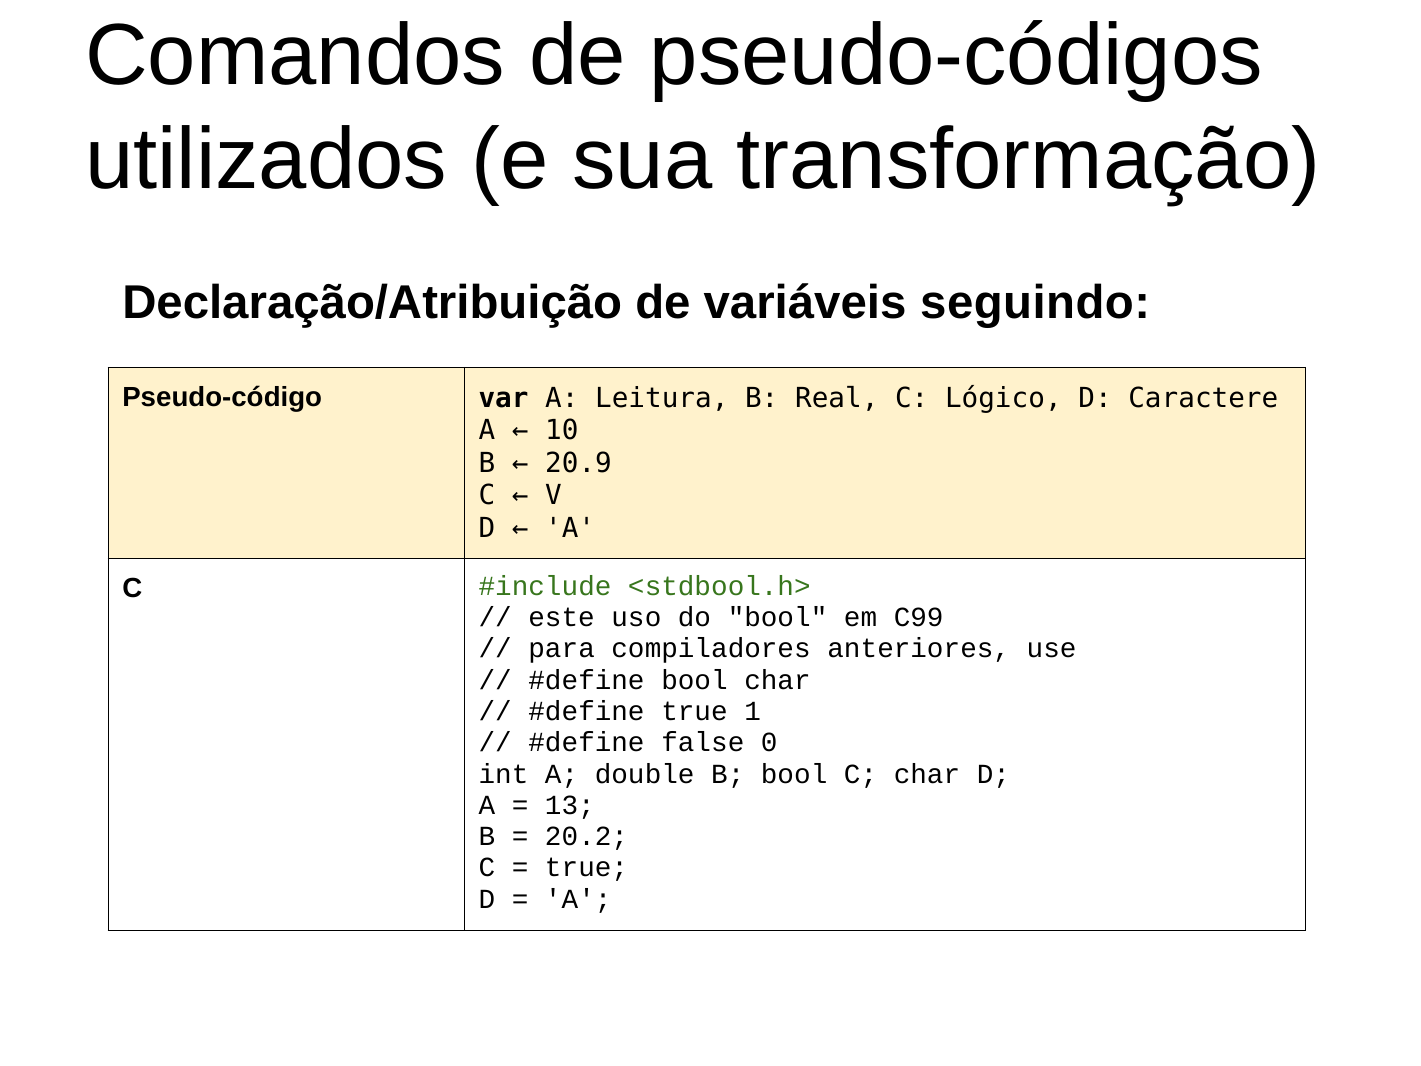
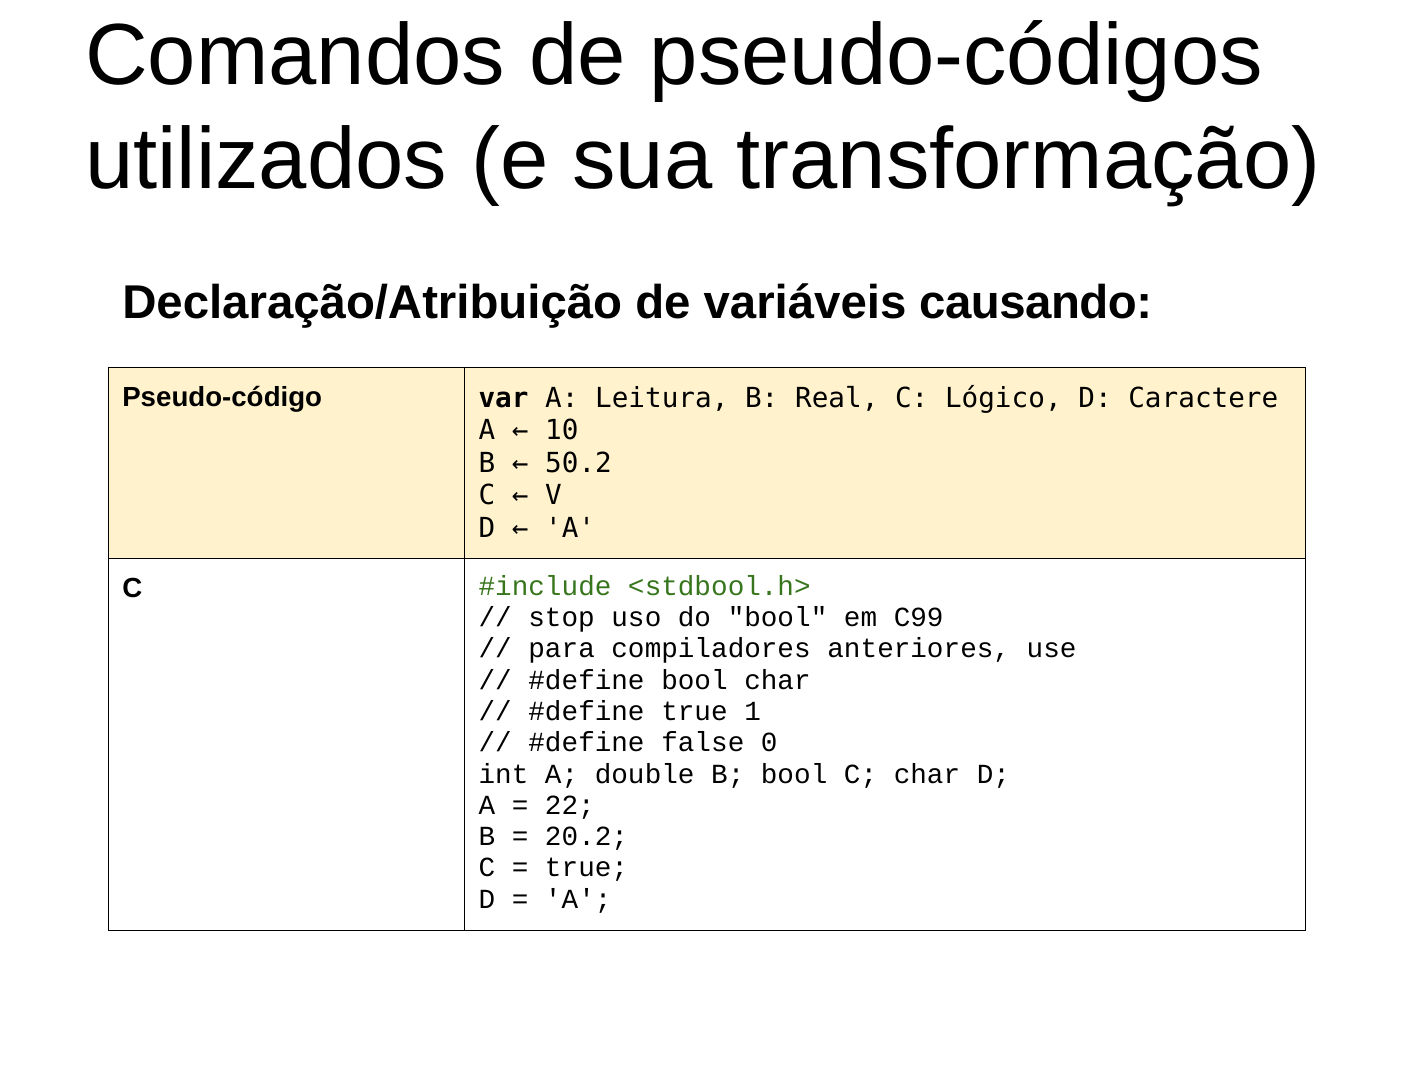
seguindo: seguindo -> causando (1036, 303)
20.9: 20.9 -> 50.2 (579, 463)
este: este -> stop (562, 617)
13: 13 -> 22 (570, 805)
